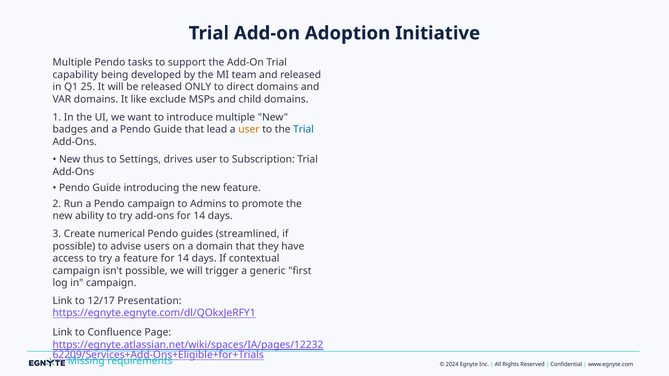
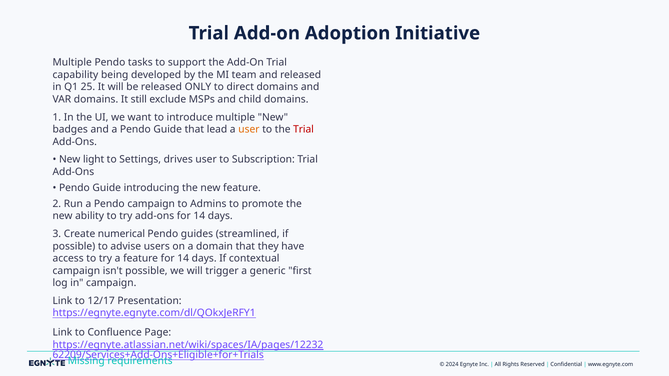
like: like -> still (139, 99)
Trial colour: blue -> red (304, 130)
thus: thus -> light (94, 160)
